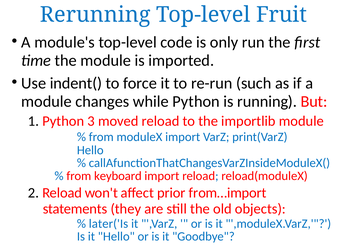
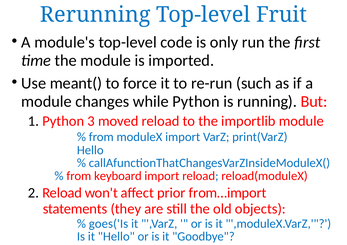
indent(: indent( -> meant( (76, 83)
later('Is: later('Is -> goes('Is (108, 223)
